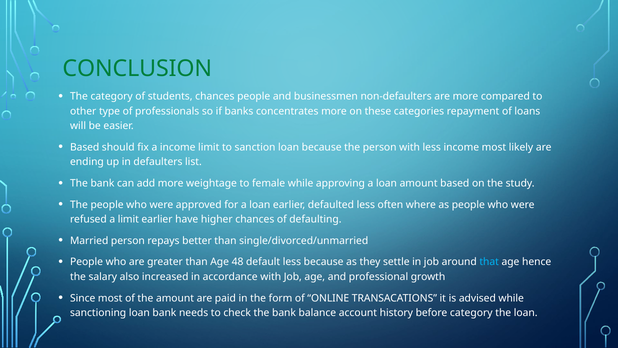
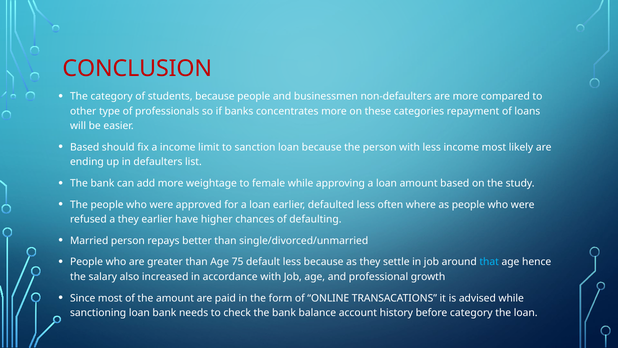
CONCLUSION colour: green -> red (137, 69)
students chances: chances -> because (215, 96)
a limit: limit -> they (128, 219)
48: 48 -> 75 (238, 262)
